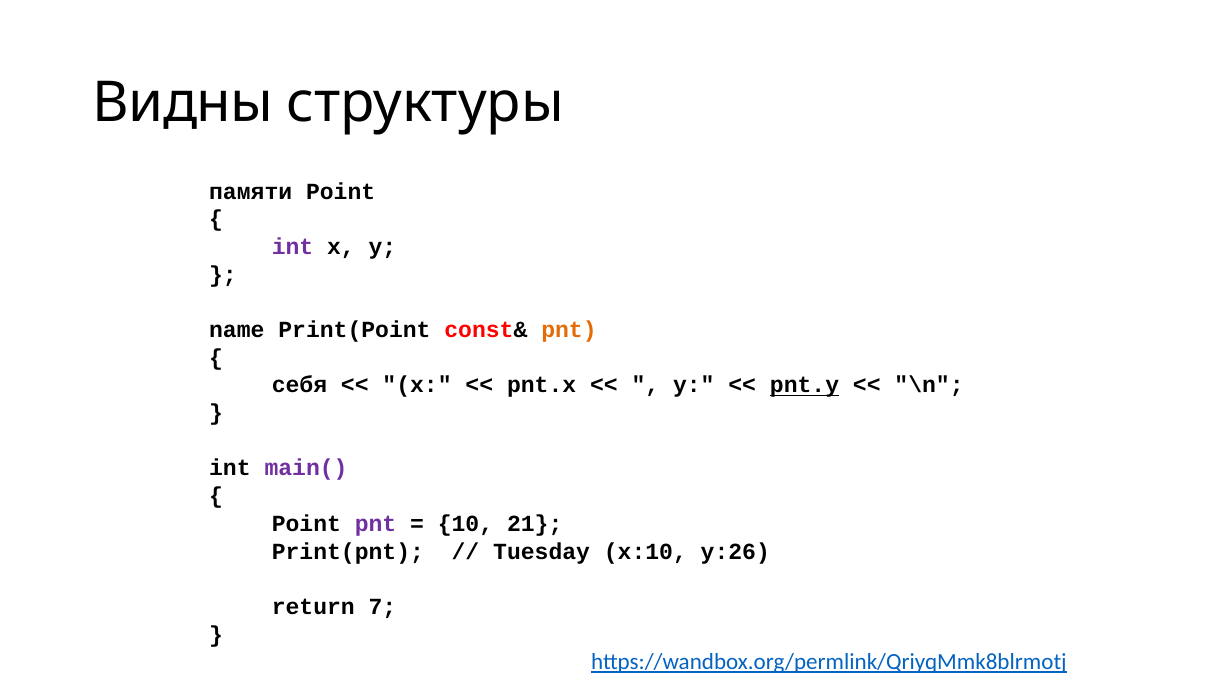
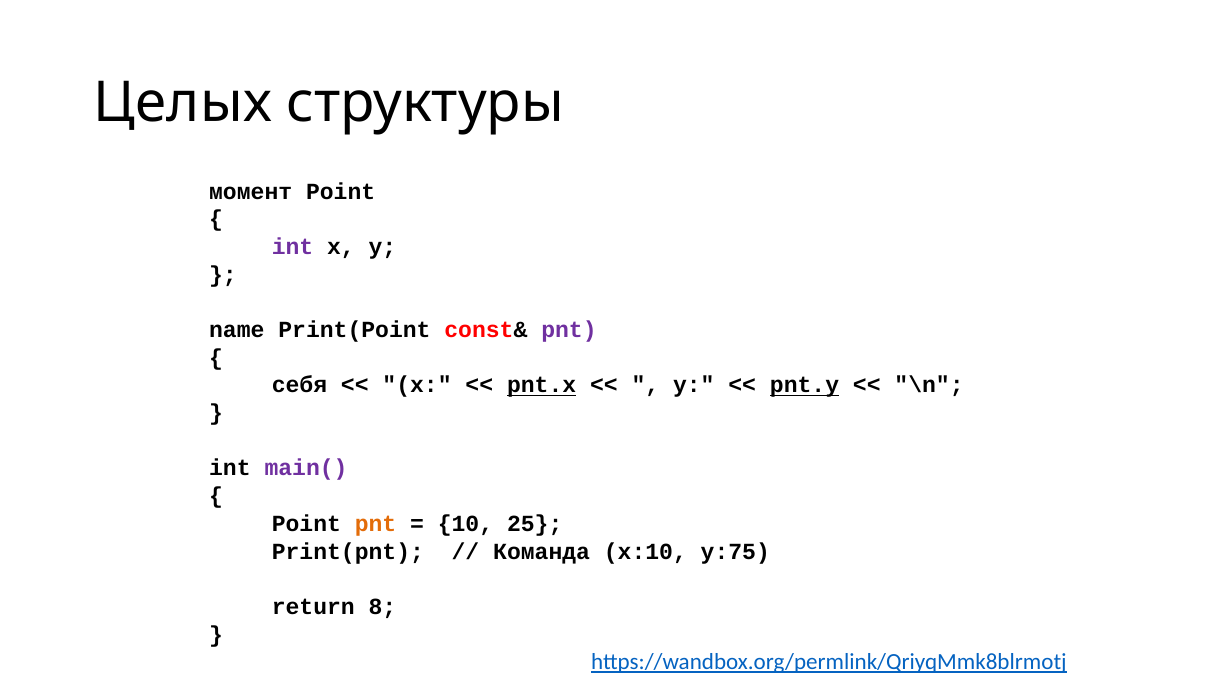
Видны: Видны -> Целых (183, 103)
памяти: памяти -> момент (251, 192)
pnt colour: orange -> purple (569, 330)
pnt.x underline: none -> present (542, 385)
pnt colour: purple -> orange (376, 524)
21: 21 -> 25 (535, 524)
Tuesday: Tuesday -> Команда (542, 551)
y:26: y:26 -> y:75 (735, 551)
7: 7 -> 8 (382, 607)
